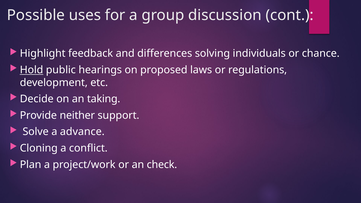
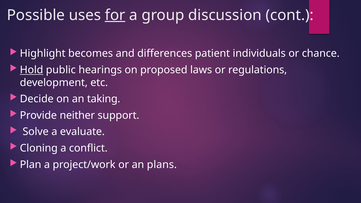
for underline: none -> present (115, 15)
feedback: feedback -> becomes (91, 54)
solving: solving -> patient (212, 54)
advance: advance -> evaluate (82, 132)
check: check -> plans (162, 165)
